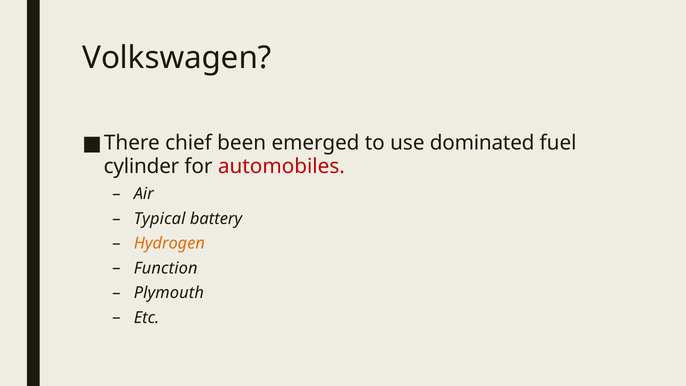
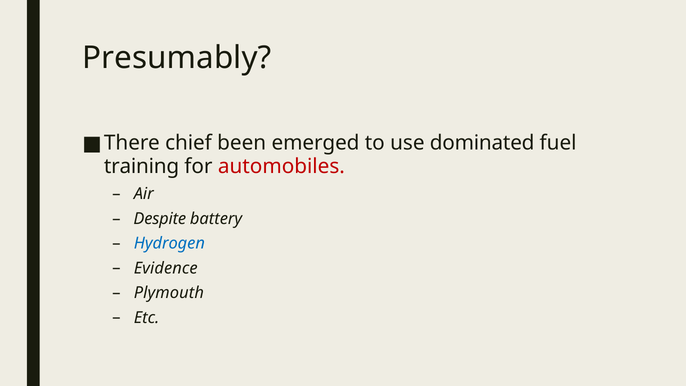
Volkswagen: Volkswagen -> Presumably (177, 58)
cylinder: cylinder -> training (142, 166)
Typical: Typical -> Despite (160, 219)
Hydrogen colour: orange -> blue (169, 243)
Function: Function -> Evidence (166, 268)
